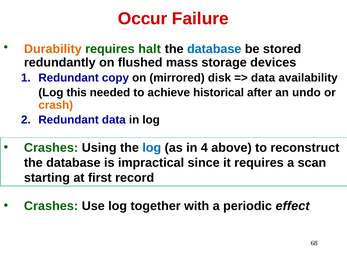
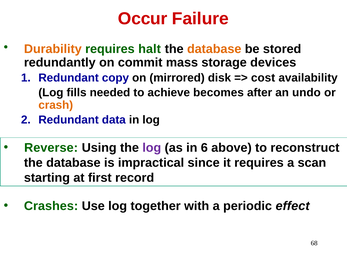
database colour: blue -> orange (214, 49)
flushed: flushed -> commit (140, 63)
data: data -> cost (263, 78)
this: this -> fills (77, 93)
historical: historical -> becomes (218, 93)
Crashes: Crashes -> Reverse (51, 148)
log colour: blue -> purple (152, 148)
4: 4 -> 6 (204, 148)
